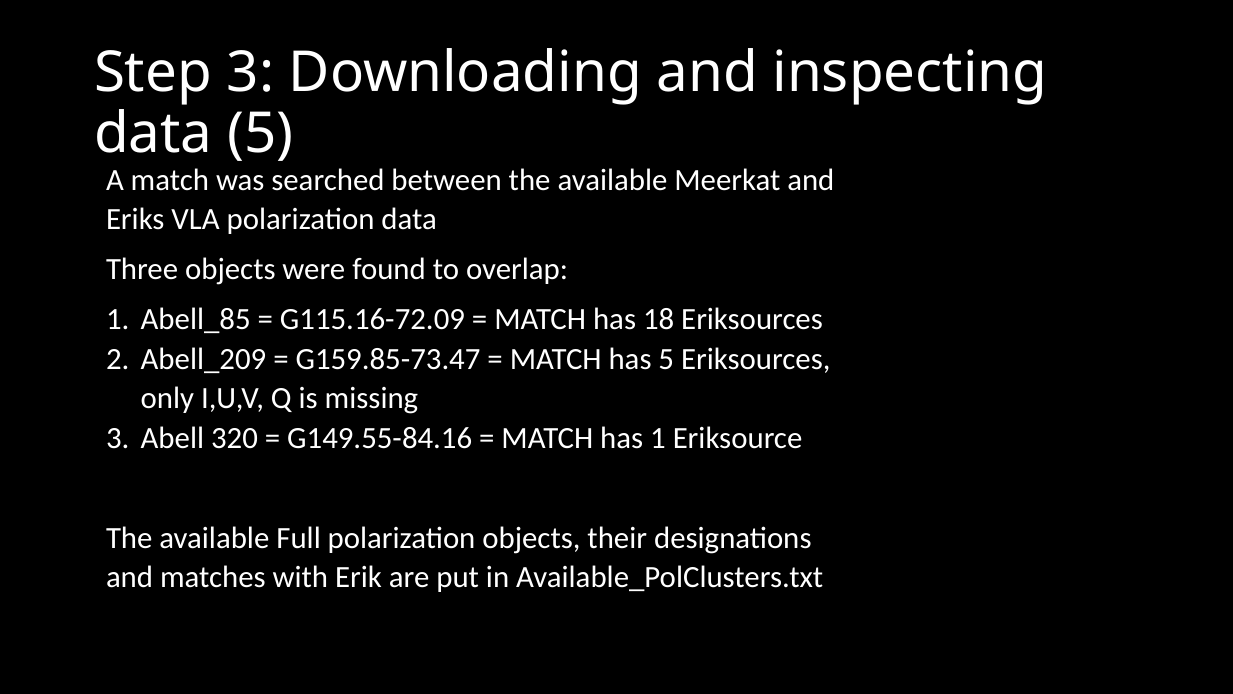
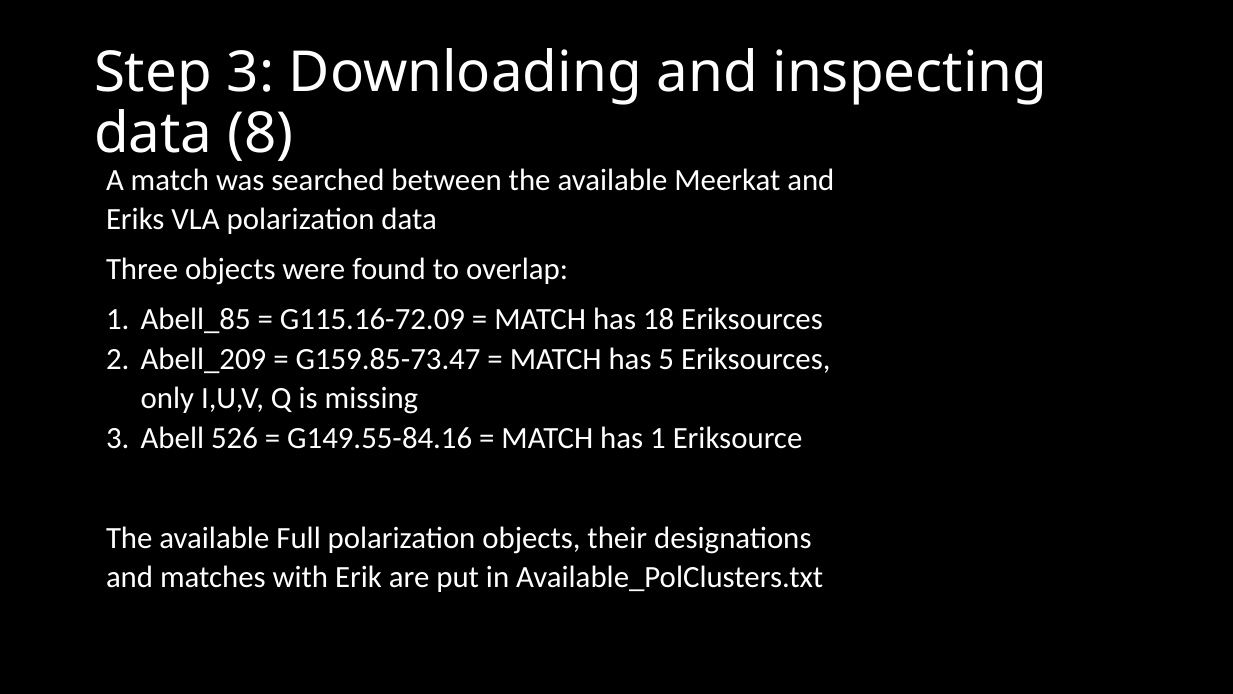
data 5: 5 -> 8 (260, 134)
320: 320 -> 526 (235, 438)
